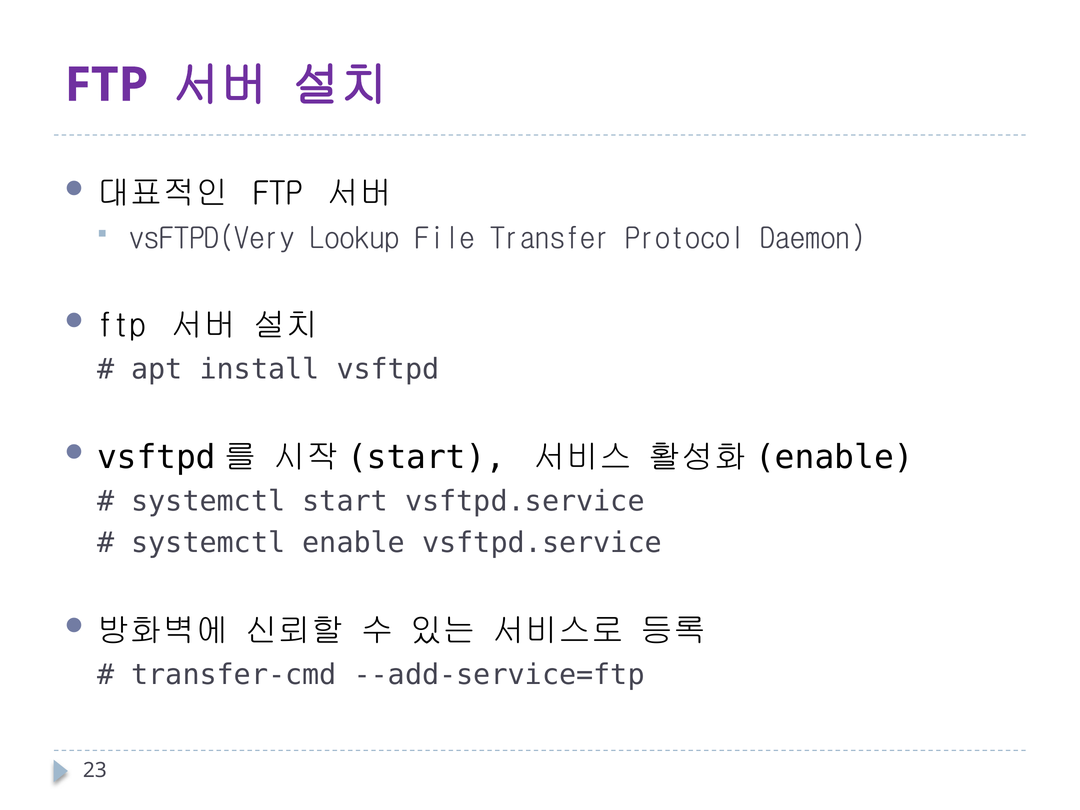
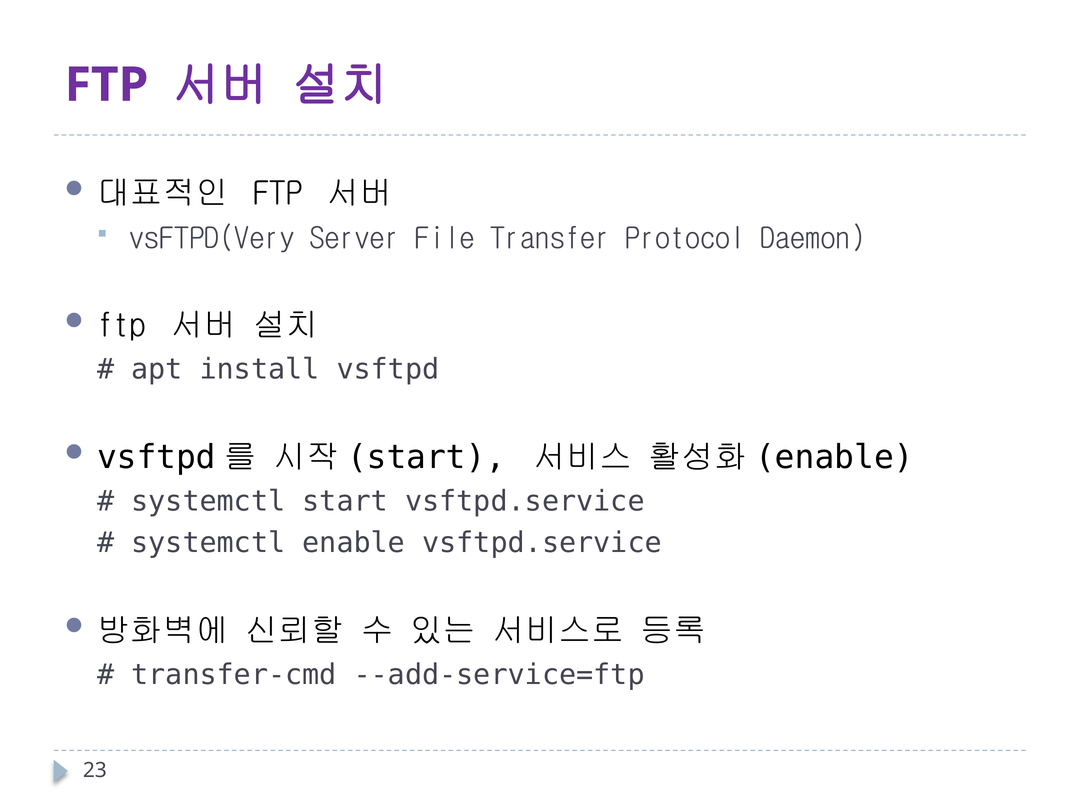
Lookup: Lookup -> Server (355, 239)
